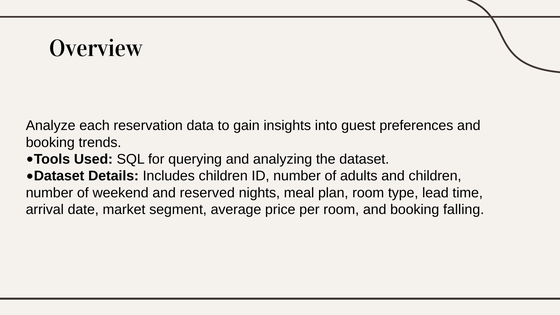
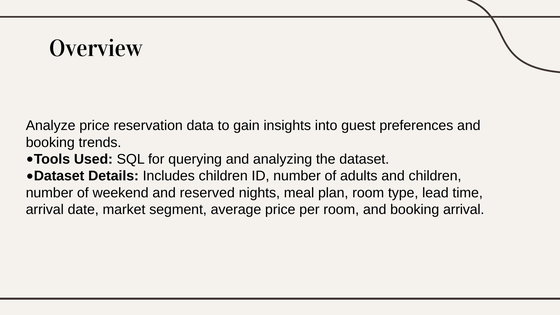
Analyze each: each -> price (95, 126)
booking falling: falling -> arrival (464, 210)
